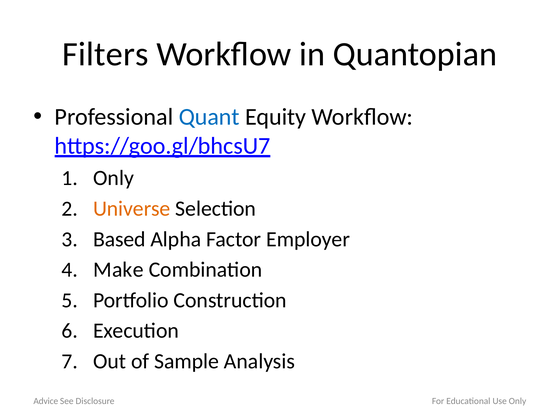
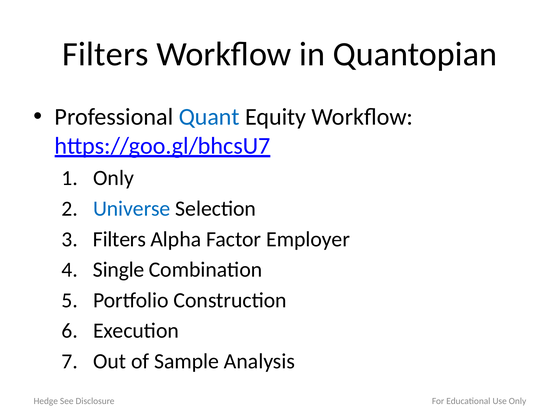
Universe colour: orange -> blue (132, 209)
Based: Based -> Filters (119, 239)
Make: Make -> Single (119, 270)
Advice: Advice -> Hedge (46, 401)
